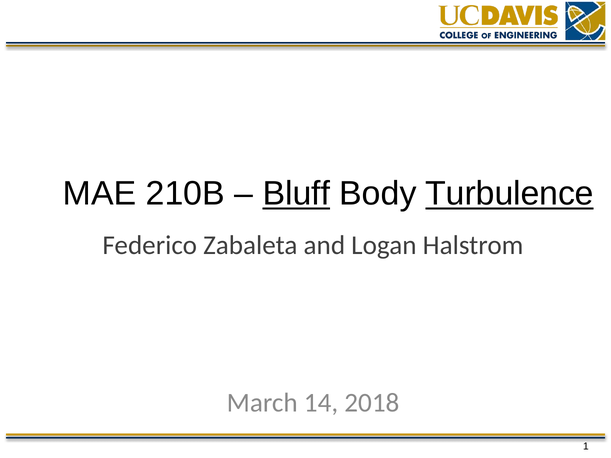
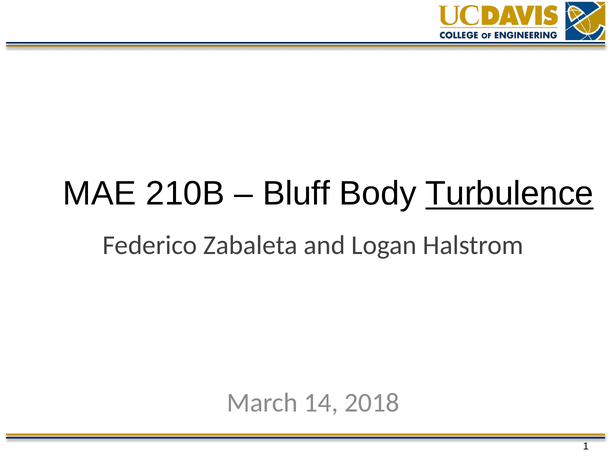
Bluff underline: present -> none (296, 194)
